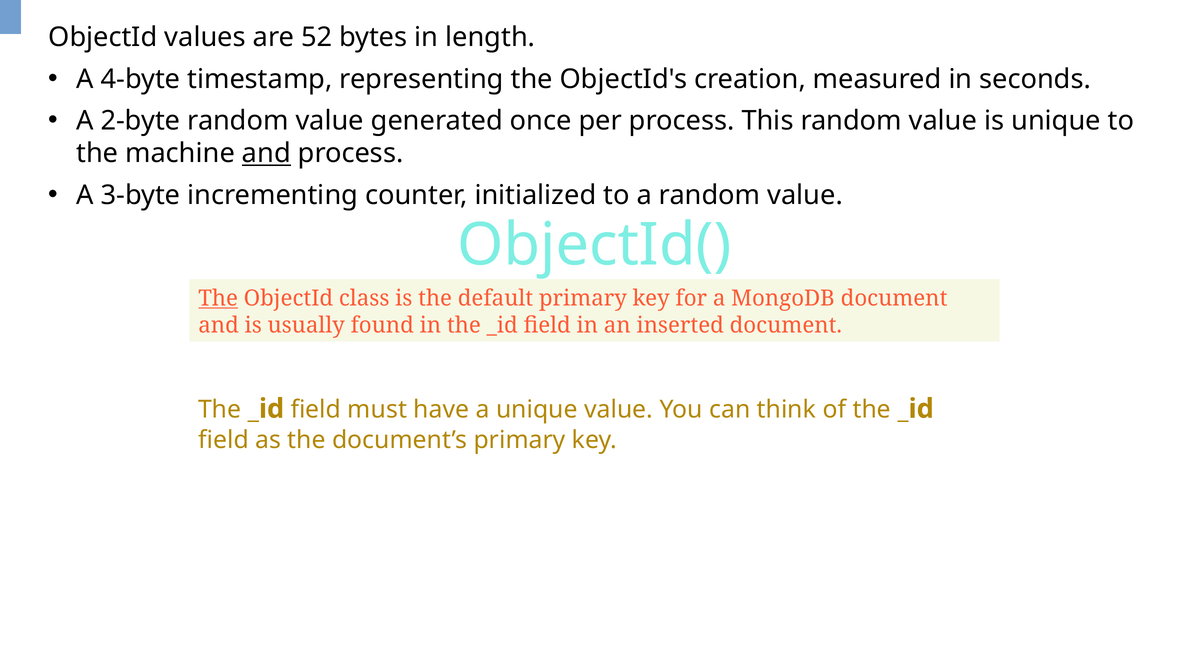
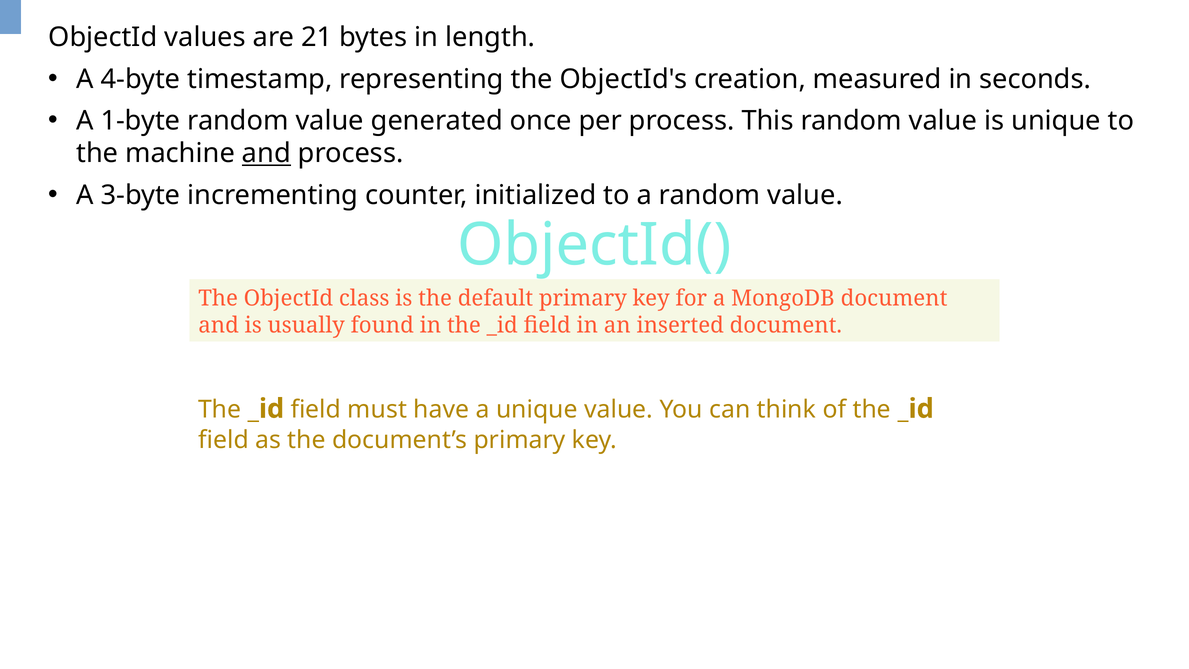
52: 52 -> 21 (317, 37)
2-byte: 2-byte -> 1-byte (141, 121)
The underline: present -> none (218, 298)
